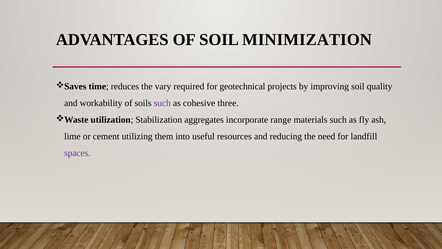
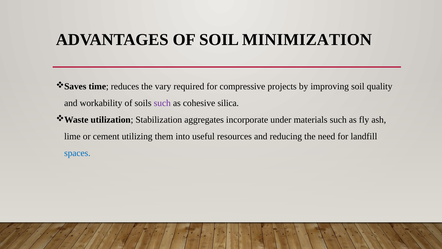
geotechnical: geotechnical -> compressive (242, 86)
three: three -> silica (228, 103)
range: range -> under (281, 120)
spaces colour: purple -> blue (77, 153)
